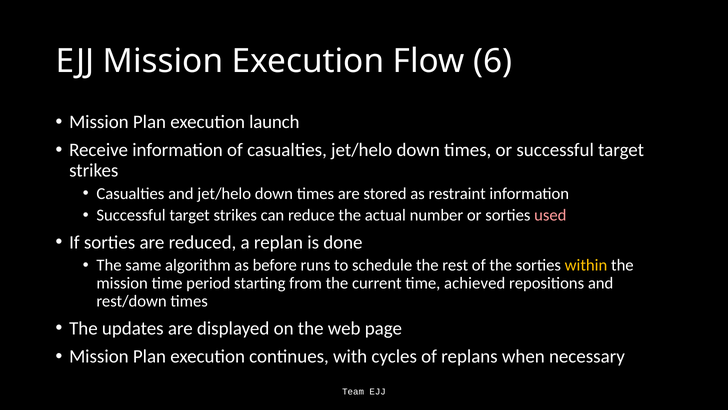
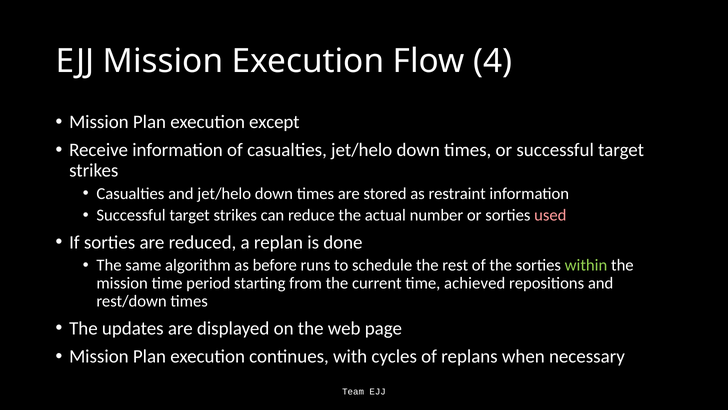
6: 6 -> 4 (493, 61)
launch: launch -> except (274, 122)
within colour: yellow -> light green (586, 265)
